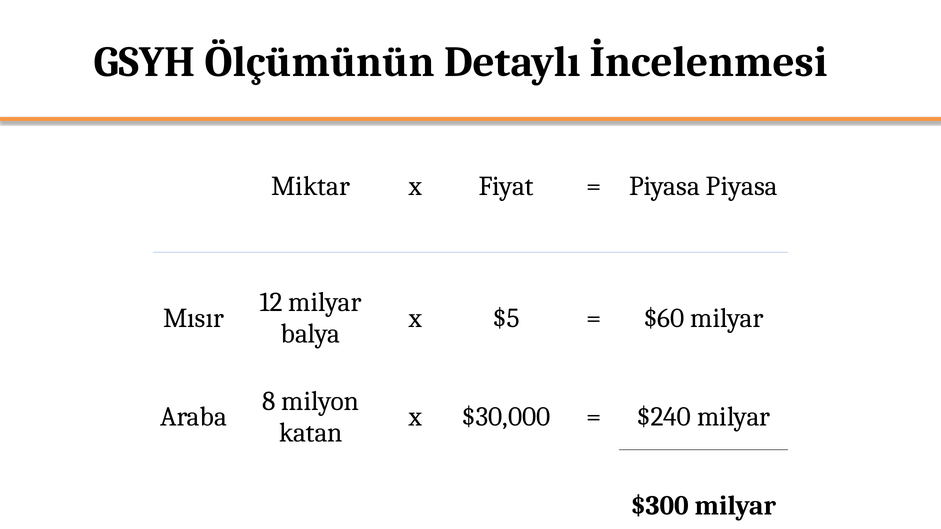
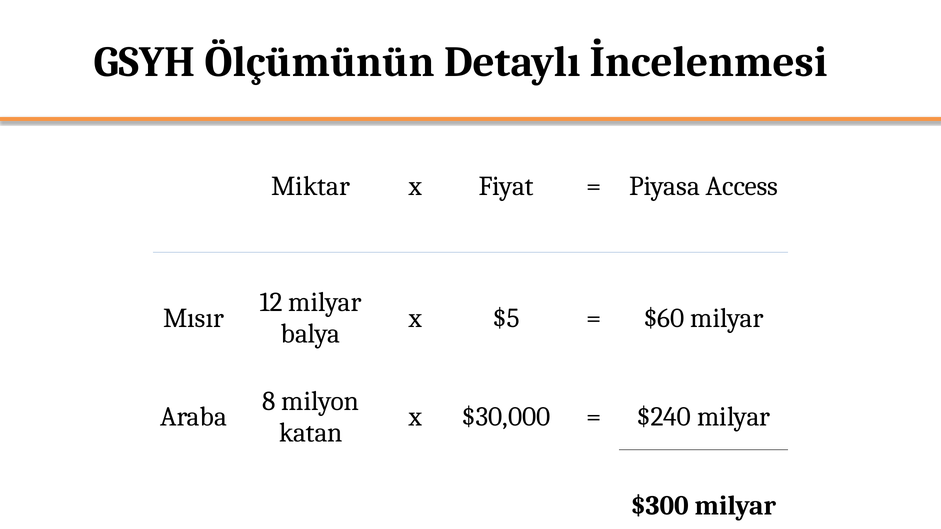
Piyasa Piyasa: Piyasa -> Access (742, 186)
